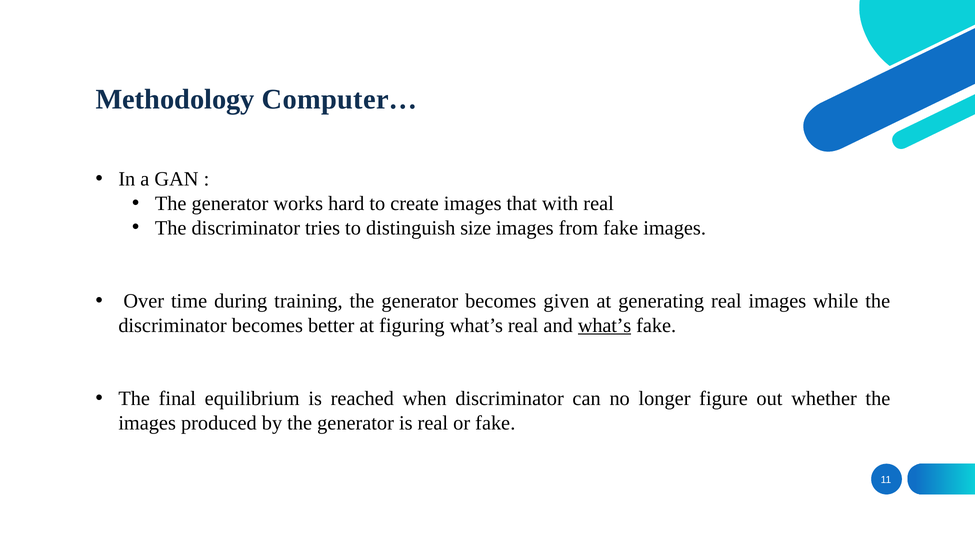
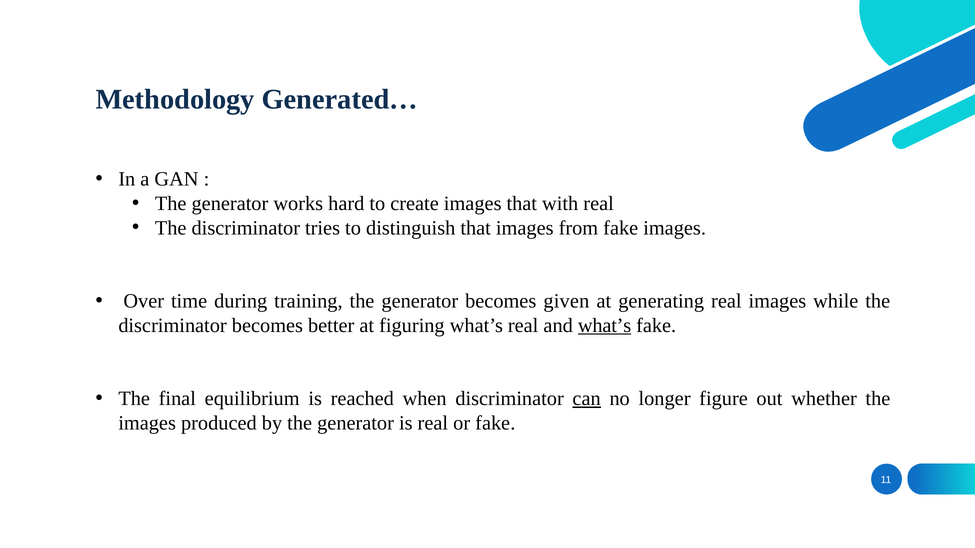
Computer…: Computer… -> Generated… (340, 99)
distinguish size: size -> that (476, 228)
can underline: none -> present (587, 399)
